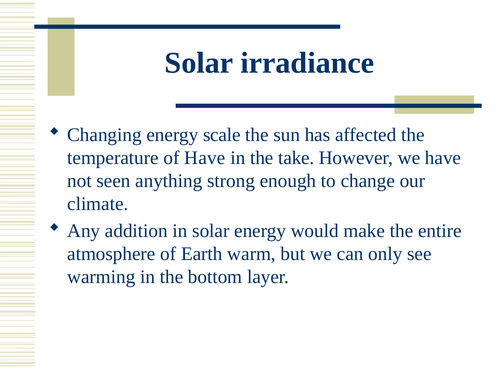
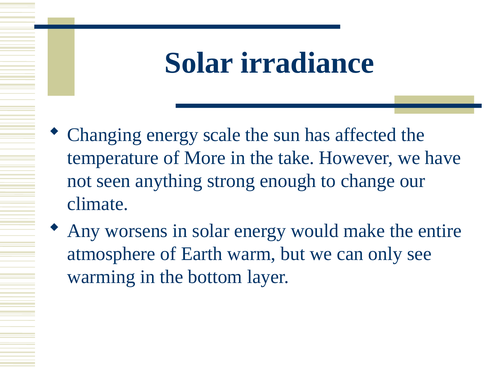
of Have: Have -> More (205, 158)
addition: addition -> worsens (136, 231)
